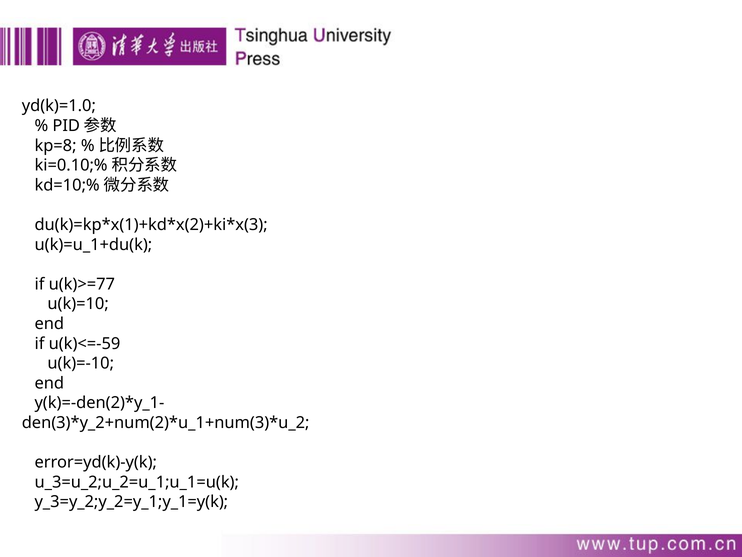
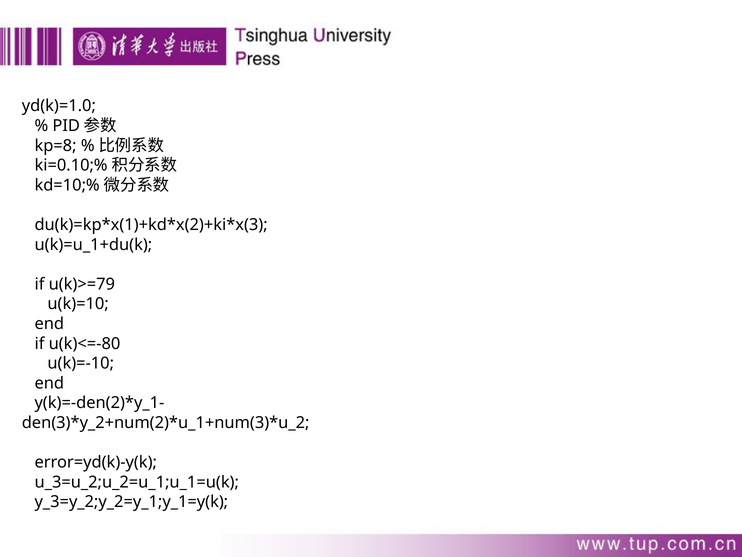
u(k)>=77: u(k)>=77 -> u(k)>=79 (82, 284)
u(k)<=-59: u(k)<=-59 -> u(k)<=-80 (84, 343)
